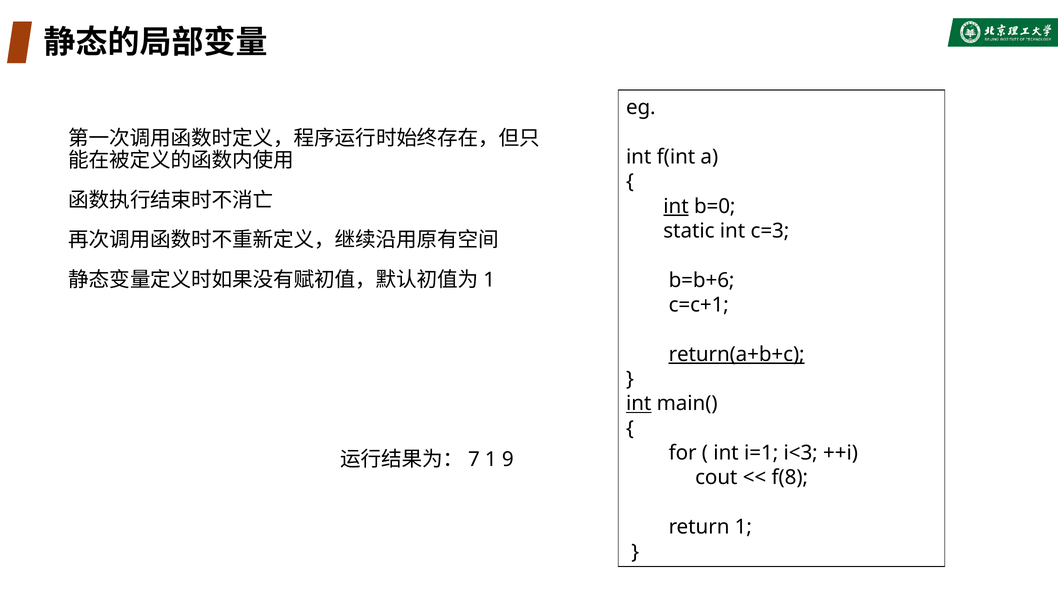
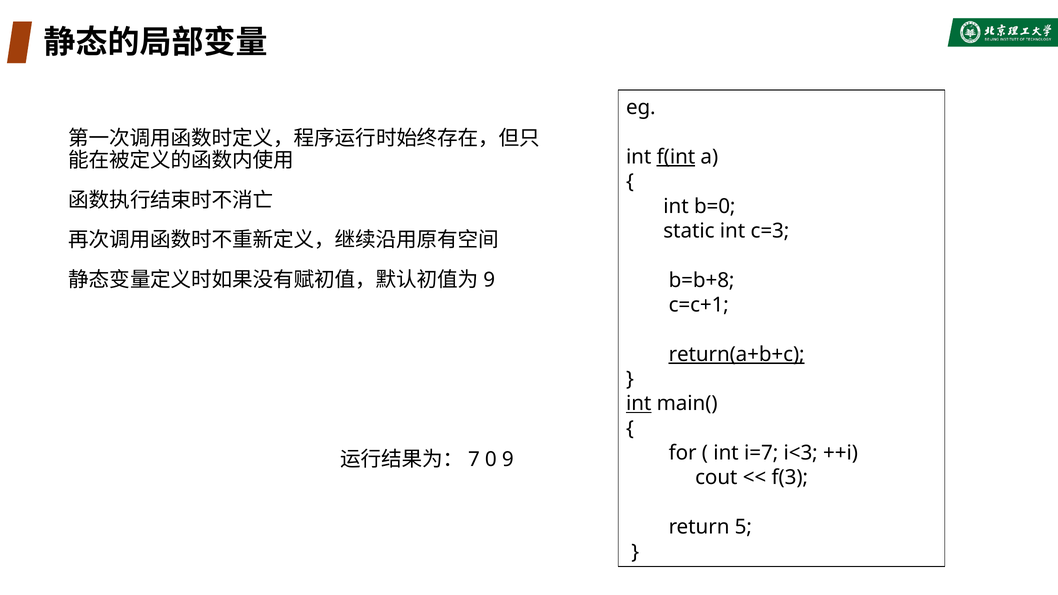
f(int underline: none -> present (676, 157)
int underline: present -> none (676, 206)
1: 1 -> 9 (489, 280)
b=b+6: b=b+6 -> b=b+8 (702, 280)
i=1: i=1 -> i=7 (761, 453)
1: 1 -> 0 (491, 460)
f(8: f(8 -> f(3 (790, 478)
return 1: 1 -> 5 (743, 527)
